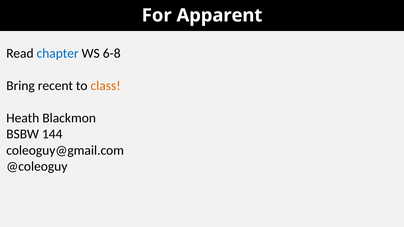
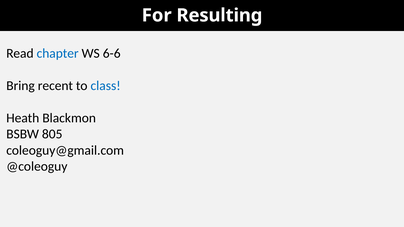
Apparent: Apparent -> Resulting (219, 15)
6-8: 6-8 -> 6-6 (112, 53)
class colour: orange -> blue (106, 86)
144: 144 -> 805 (52, 134)
